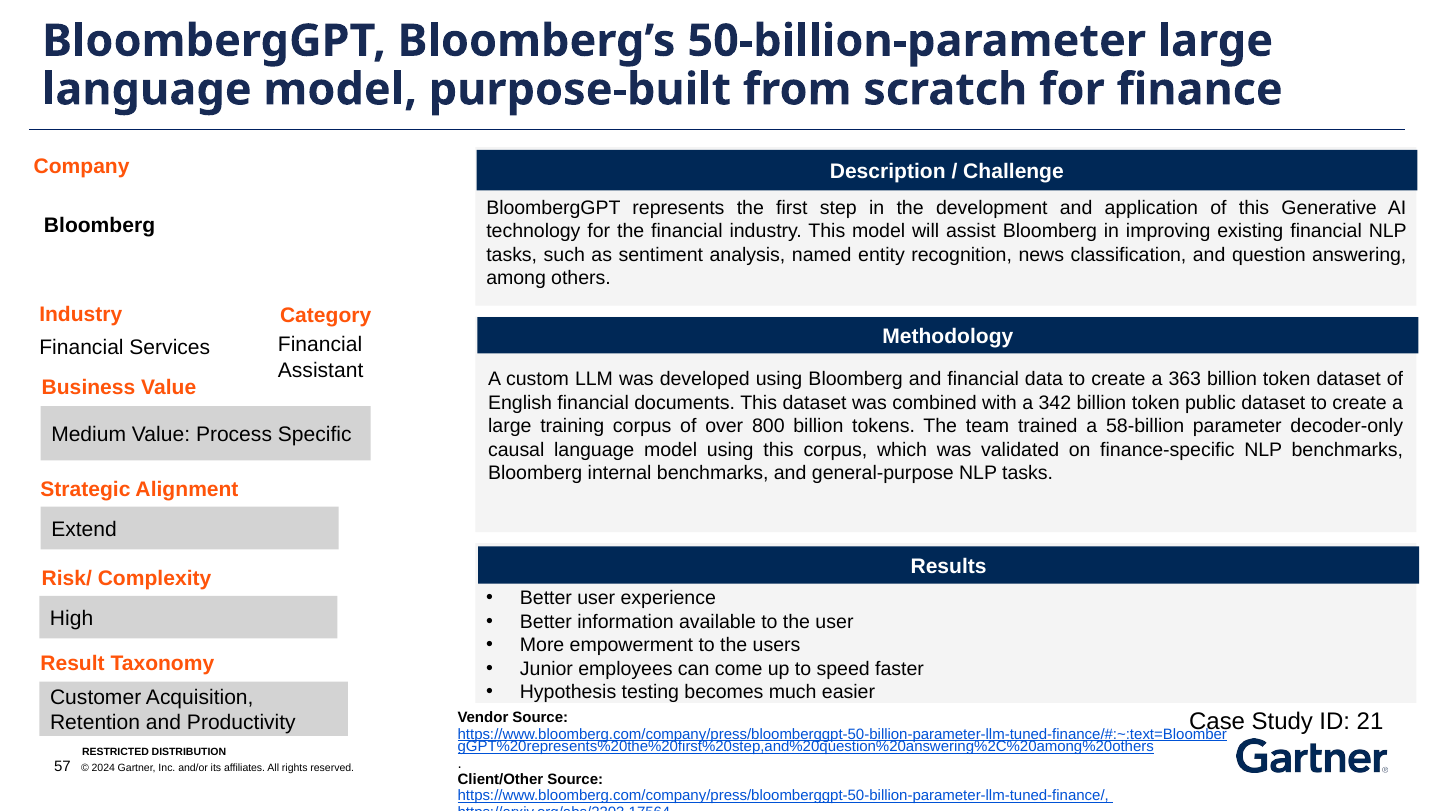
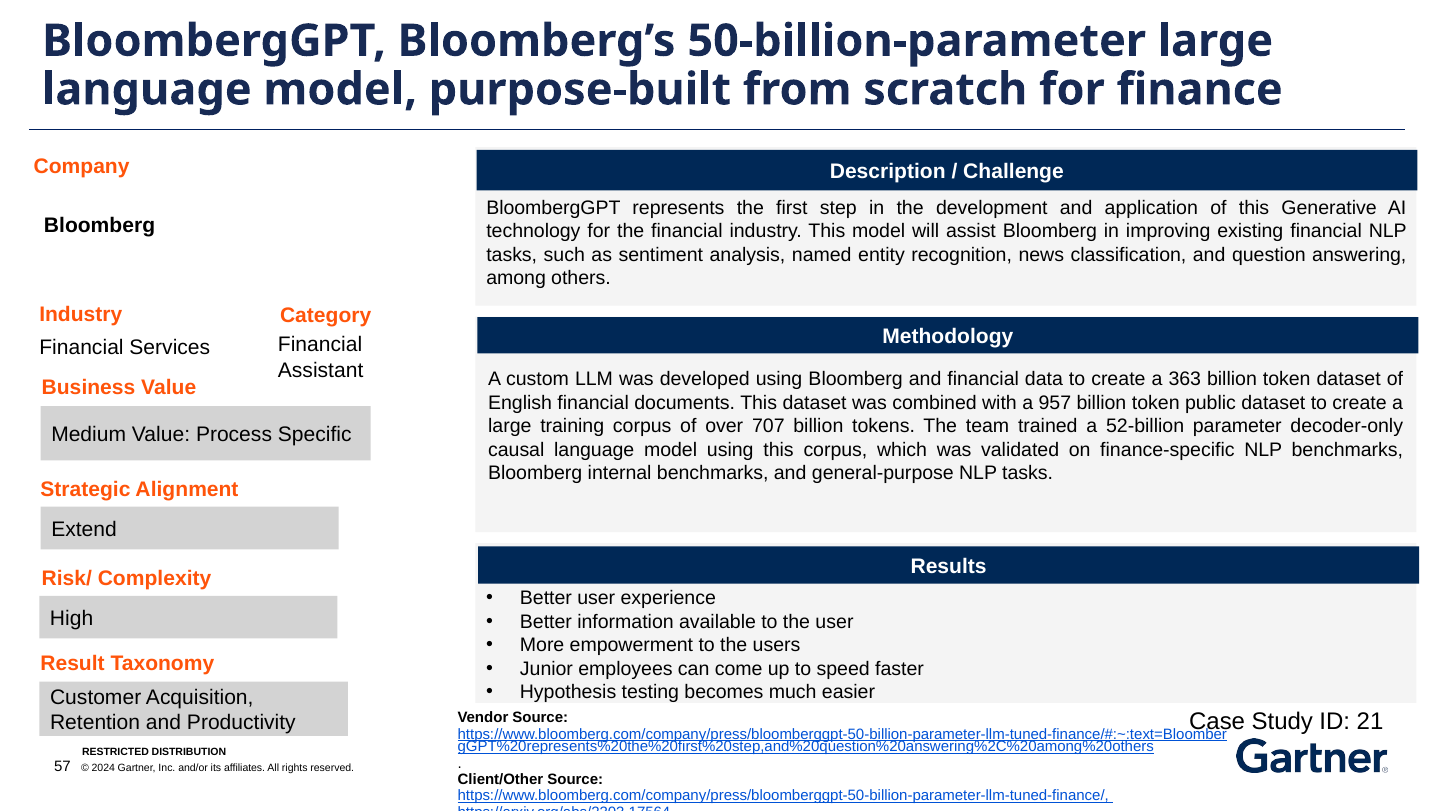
342: 342 -> 957 (1055, 403)
800: 800 -> 707 (768, 426)
58-billion: 58-billion -> 52-billion (1145, 426)
